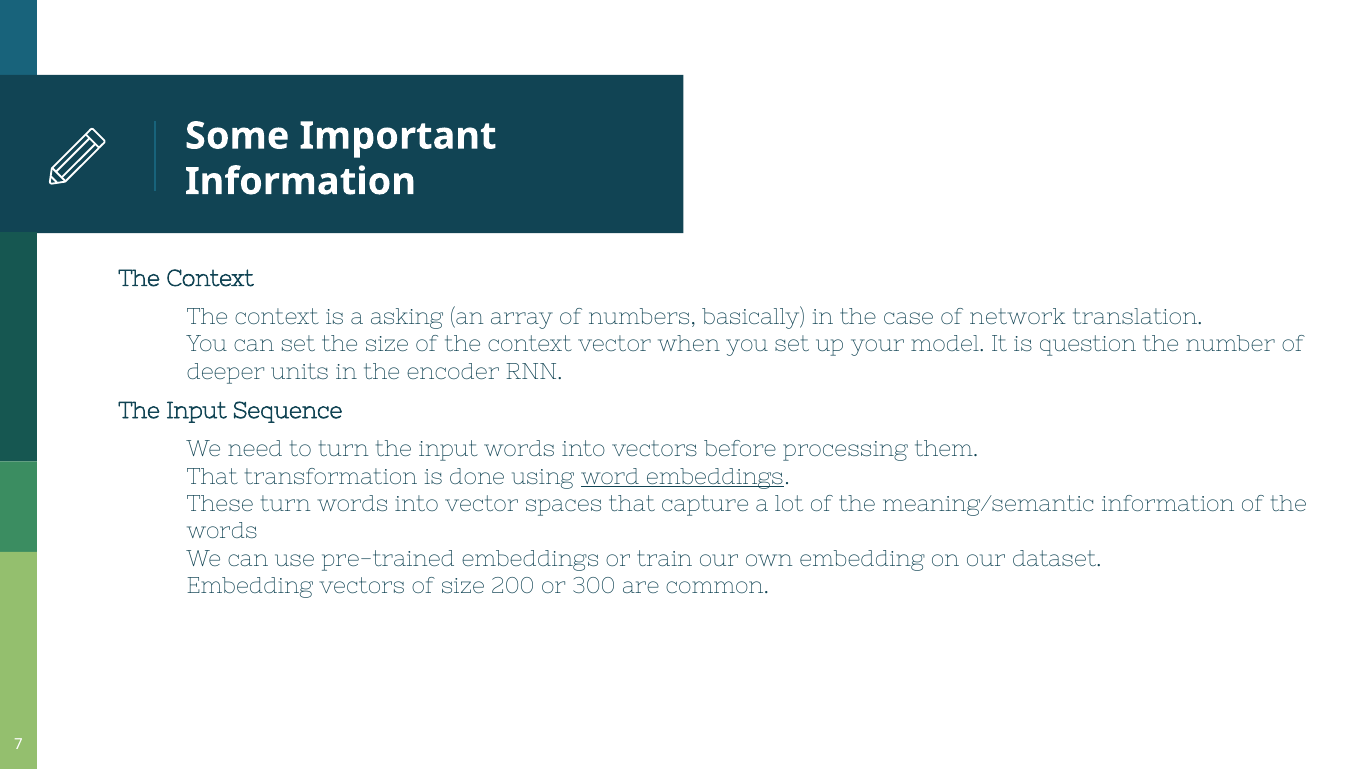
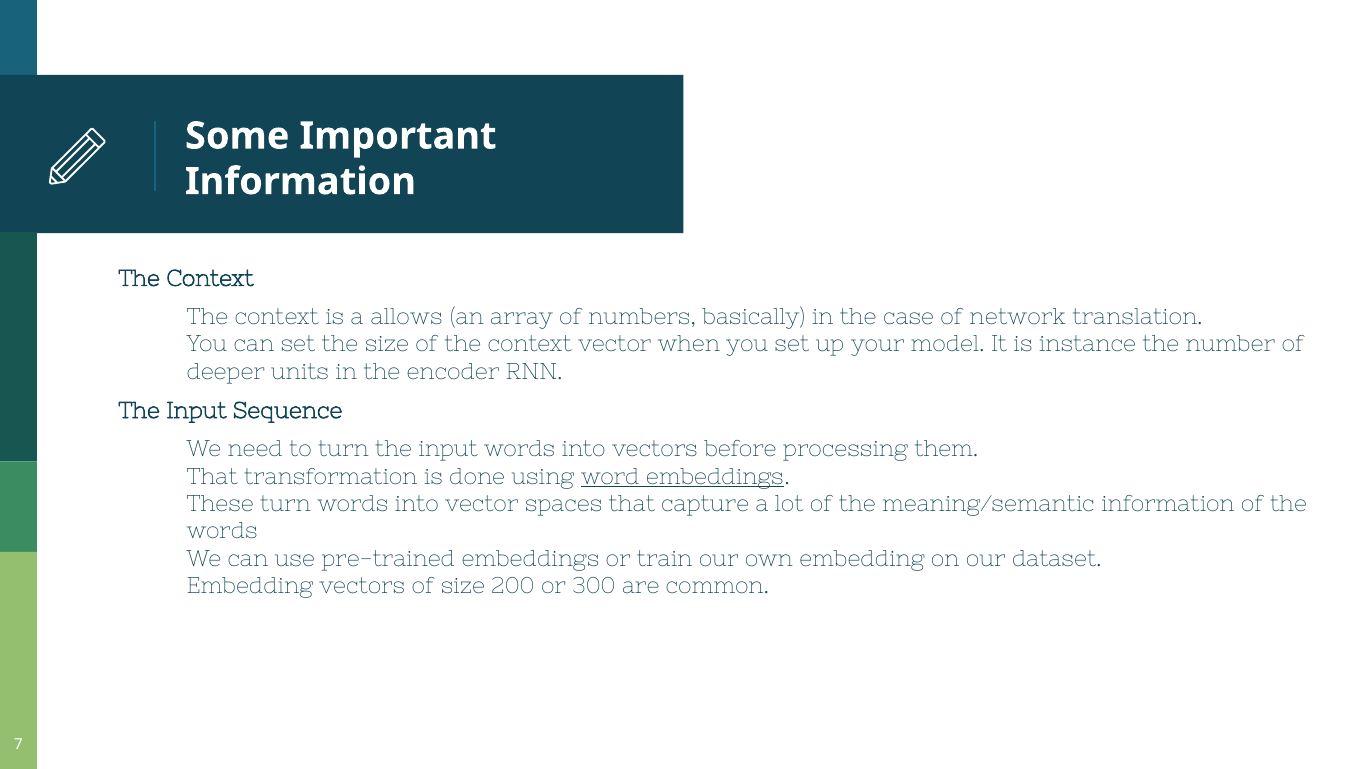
asking: asking -> allows (407, 317)
question: question -> instance (1087, 344)
